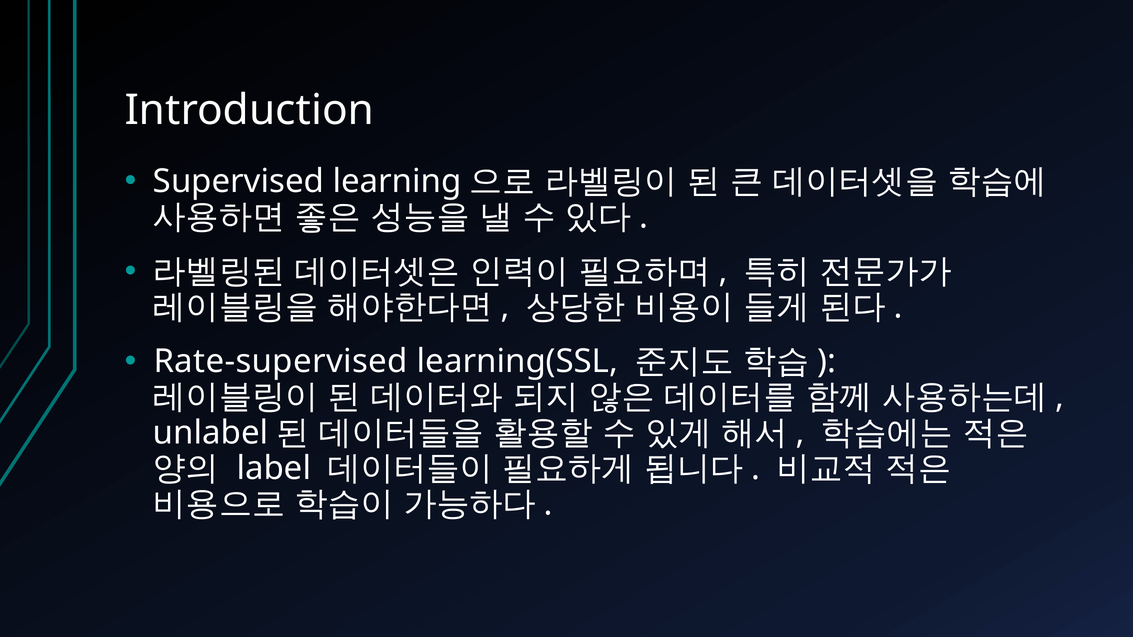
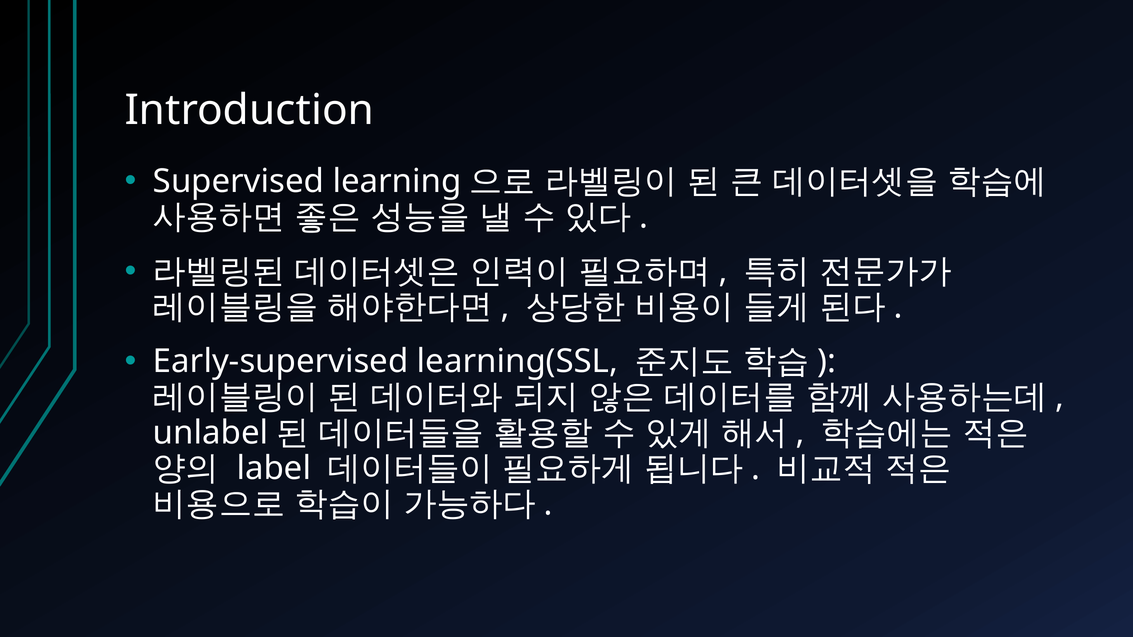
Rate-supervised: Rate-supervised -> Early-supervised (281, 362)
